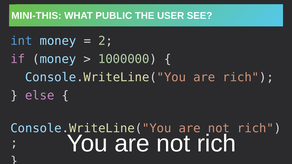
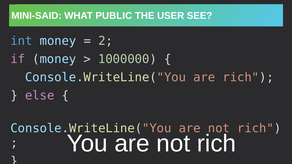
MINI-THIS: MINI-THIS -> MINI-SAID (36, 16)
